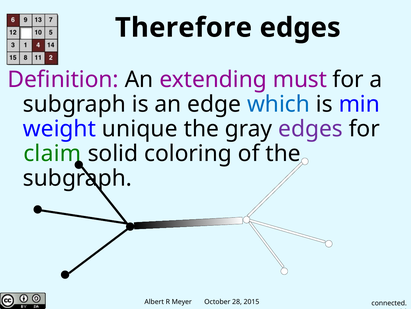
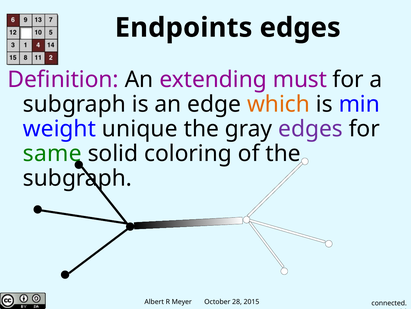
Therefore: Therefore -> Endpoints (184, 28)
which colour: blue -> orange (279, 104)
claim: claim -> same (52, 153)
